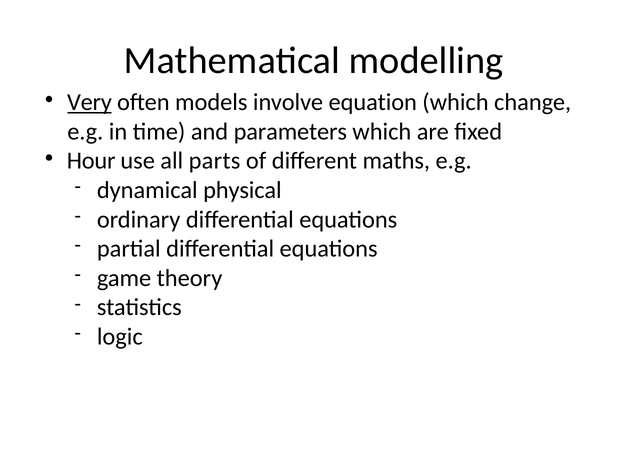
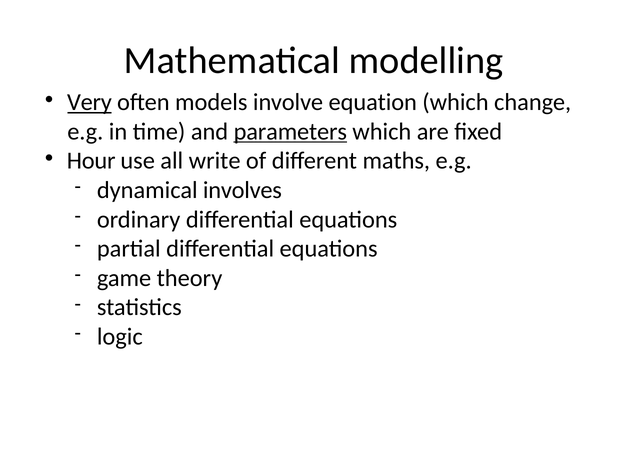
parameters underline: none -> present (290, 131)
parts: parts -> write (215, 161)
physical: physical -> involves (242, 190)
